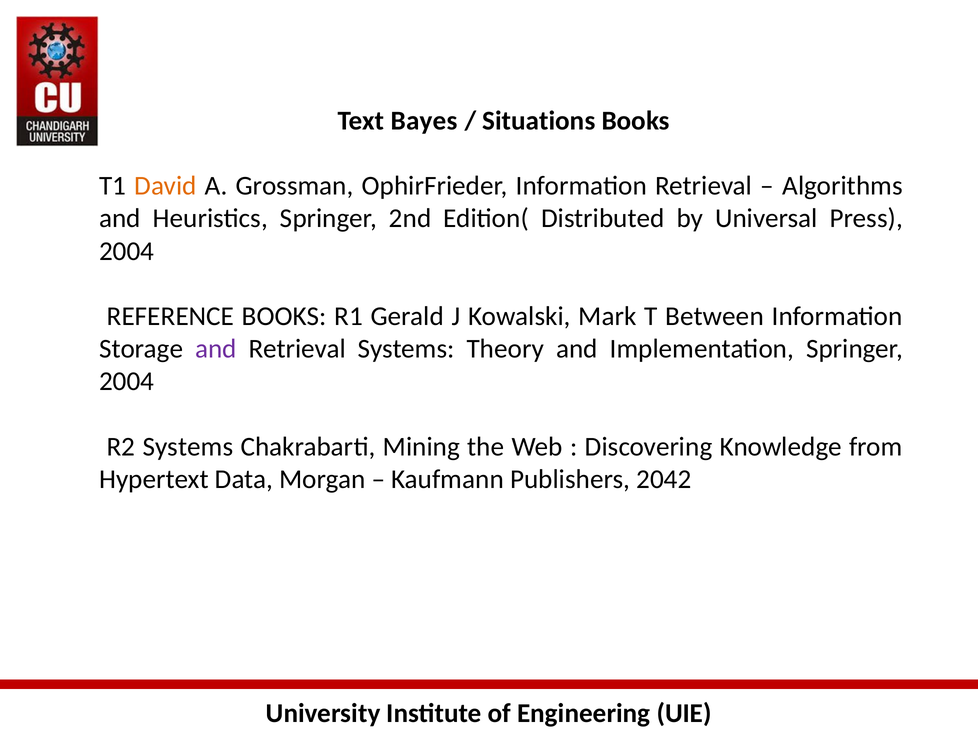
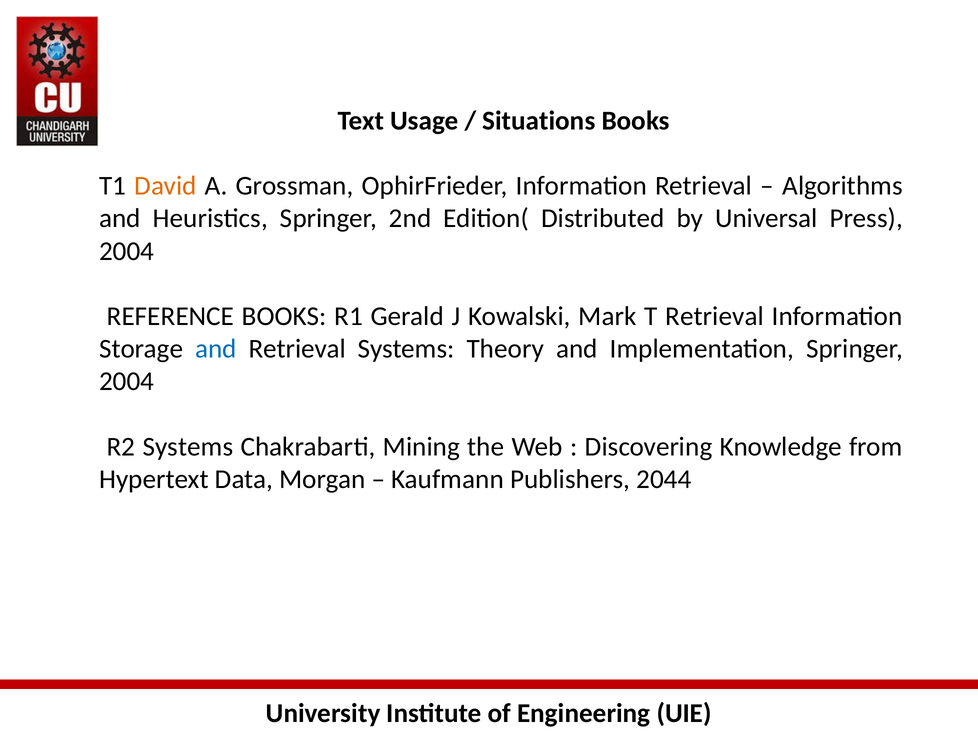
Bayes: Bayes -> Usage (424, 121)
T Between: Between -> Retrieval (715, 316)
and colour: purple -> blue (216, 349)
2042: 2042 -> 2044 (664, 480)
